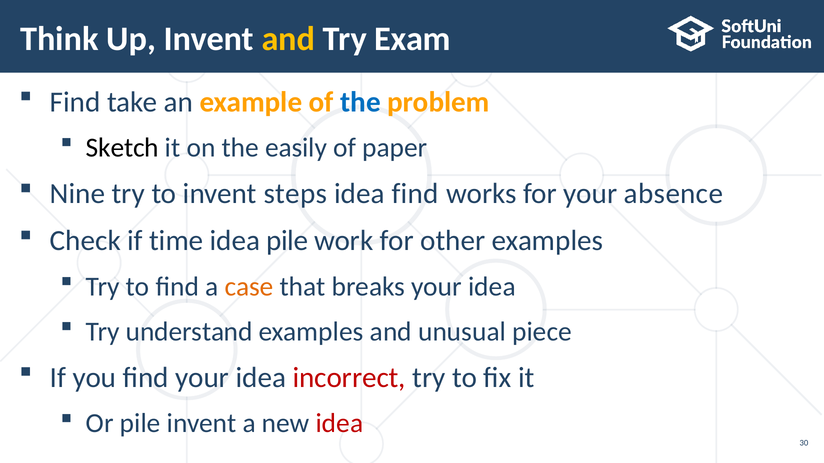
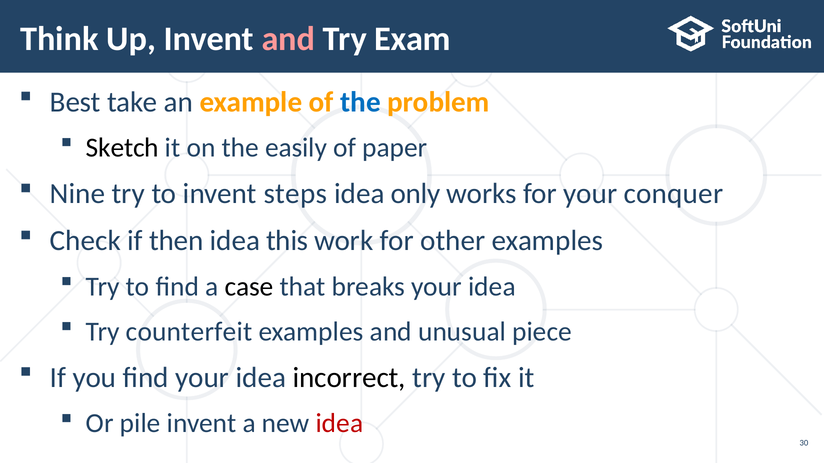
and colour: yellow -> pink (288, 39)
Find: Find -> Best (75, 102)
idea find: find -> only (416, 194)
absence: absence -> conquer (674, 194)
time: time -> then (176, 241)
idea pile: pile -> this (287, 241)
case colour: orange -> black (249, 287)
understand: understand -> counterfeit (189, 332)
incorrect colour: red -> black (349, 378)
